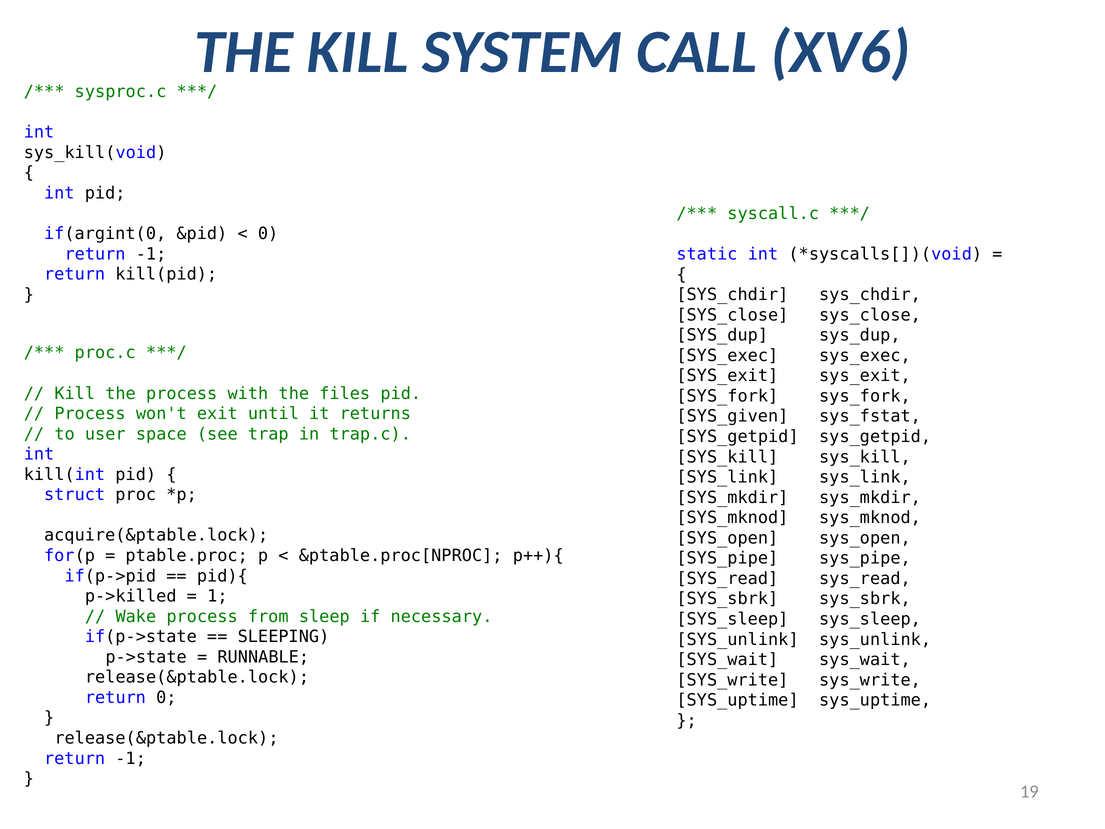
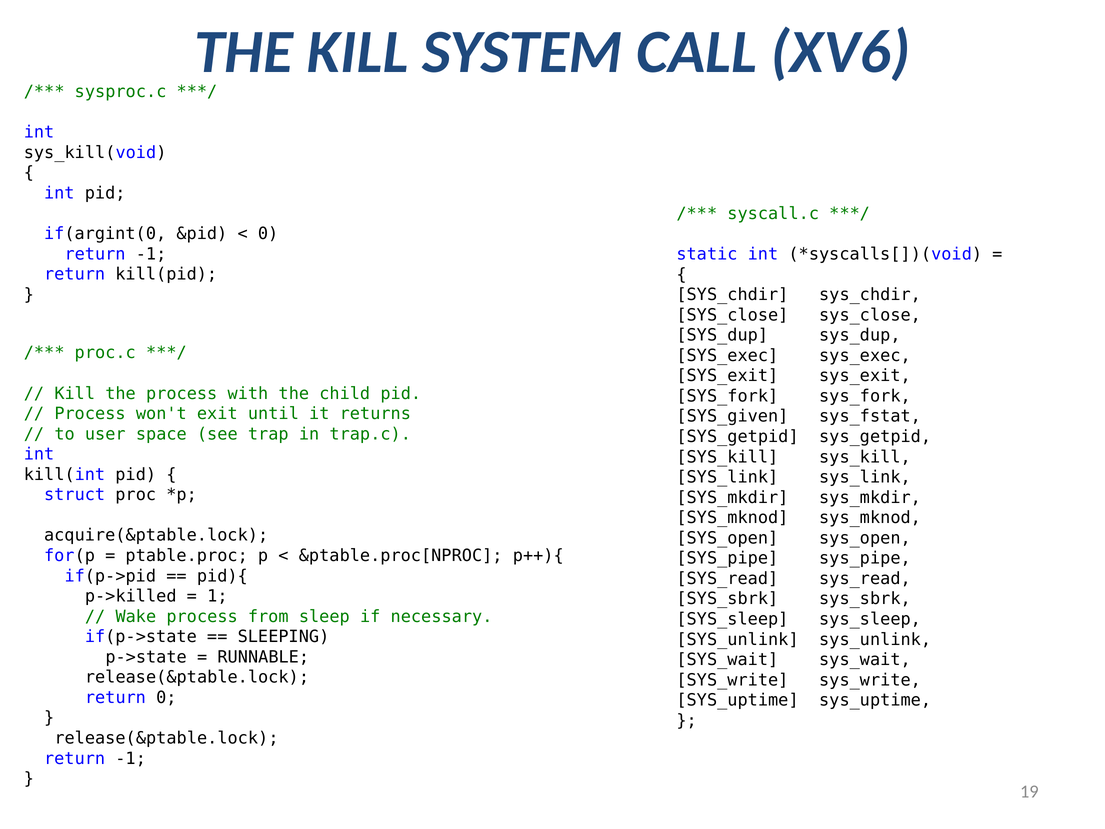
files: files -> child (345, 393)
